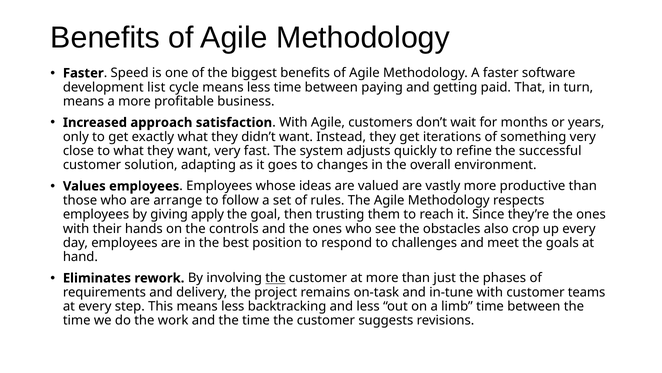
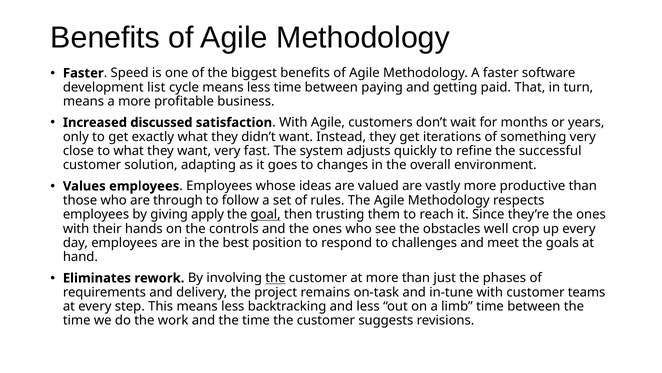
approach: approach -> discussed (161, 122)
arrange: arrange -> through (178, 200)
goal underline: none -> present (266, 214)
also: also -> well (496, 228)
